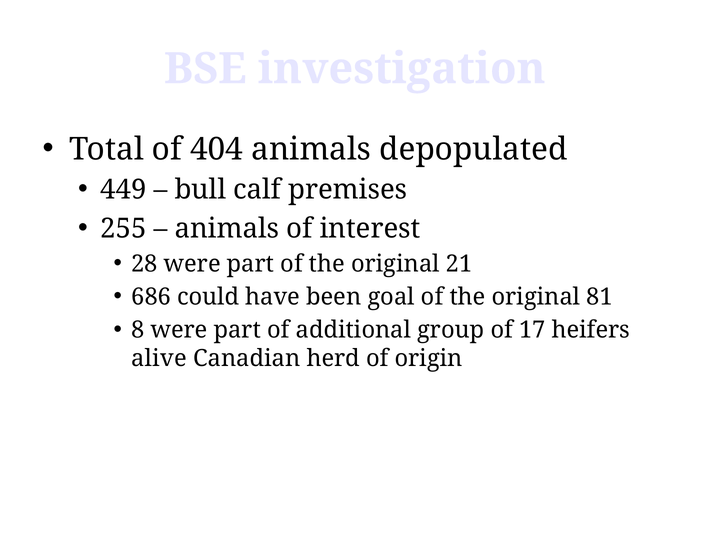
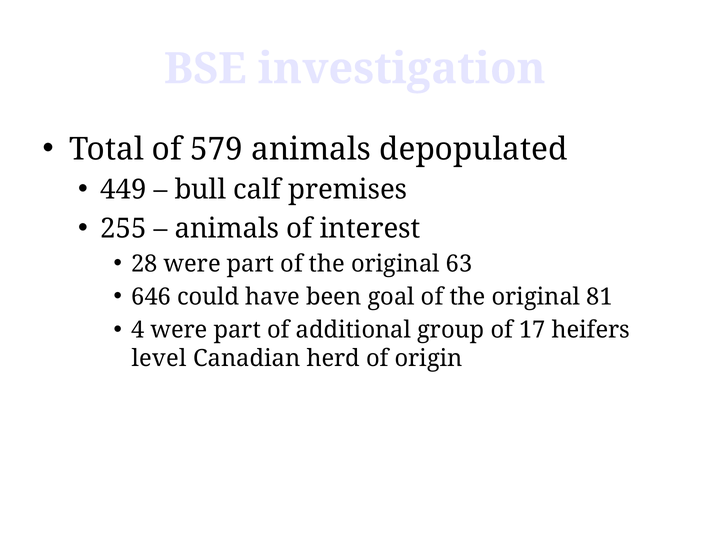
404: 404 -> 579 (217, 149)
21: 21 -> 63 (459, 263)
686: 686 -> 646 (151, 297)
8: 8 -> 4 (138, 330)
alive: alive -> level (159, 358)
